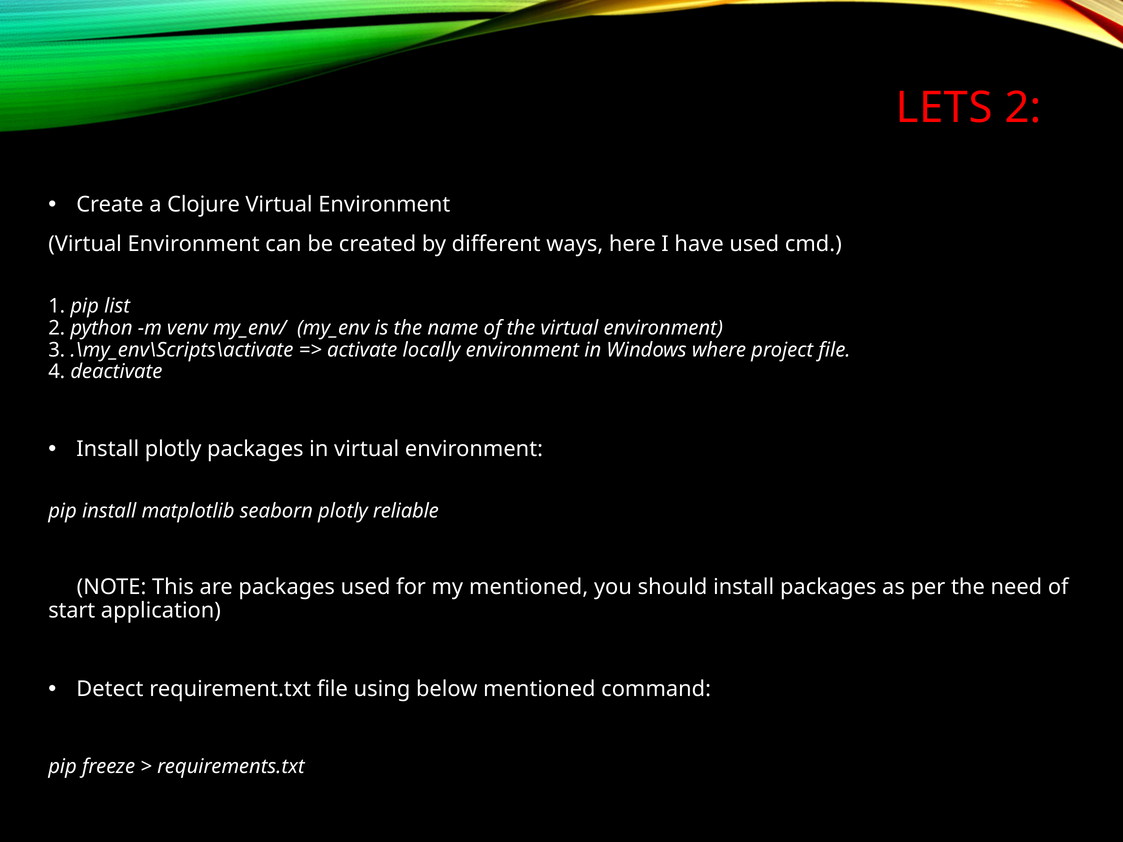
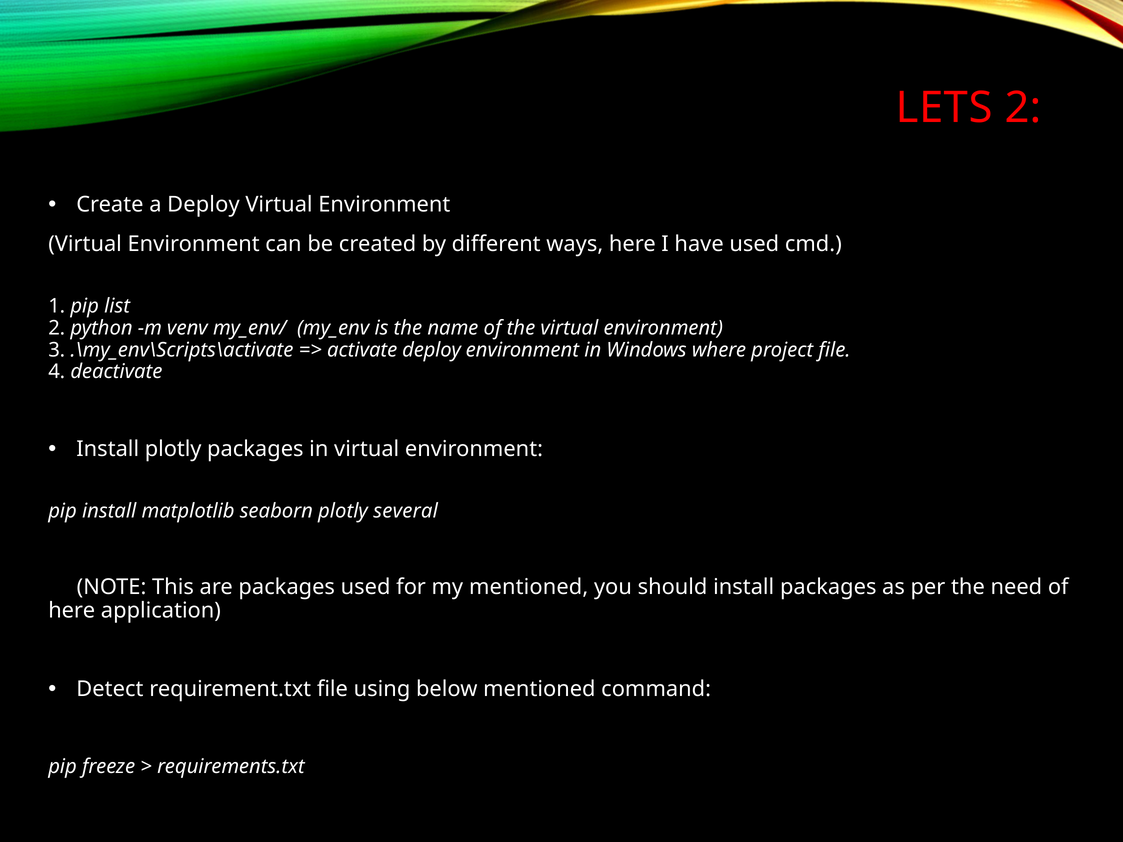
a Clojure: Clojure -> Deploy (203, 205)
activate locally: locally -> deploy (432, 350)
reliable: reliable -> several (406, 511)
start: start -> here (72, 611)
